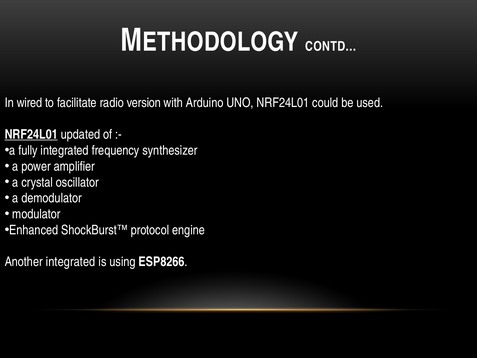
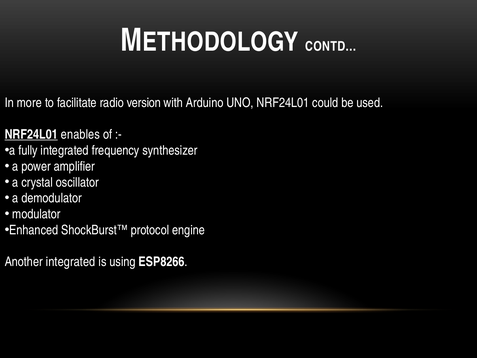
wired: wired -> more (29, 103)
updated: updated -> enables (80, 134)
